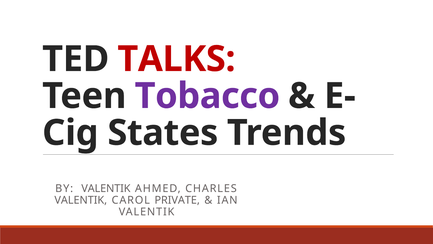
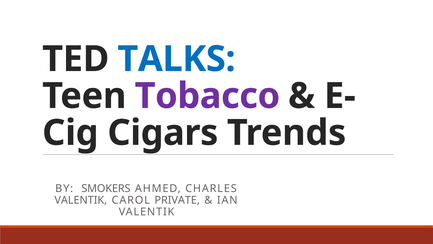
TALKS colour: red -> blue (177, 59)
States: States -> Cigars (163, 133)
BY VALENTIK: VALENTIK -> SMOKERS (106, 188)
